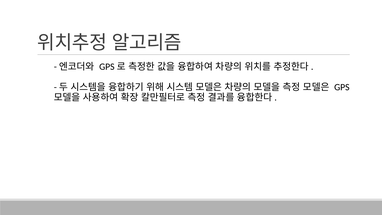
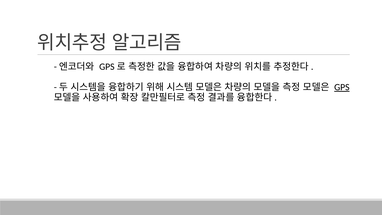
GPS underline: none -> present (342, 87)
